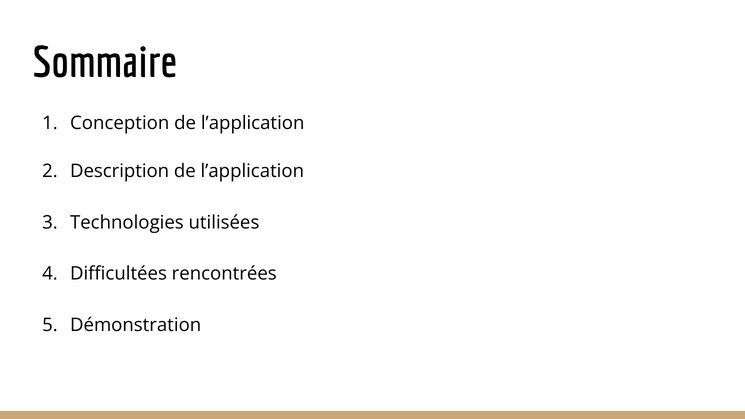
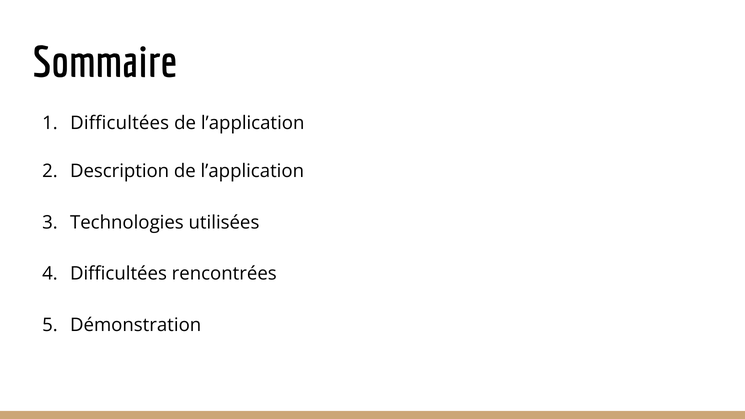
Conception: Conception -> Difficultées (120, 123)
